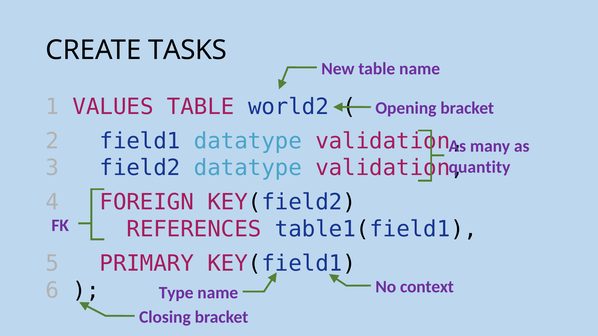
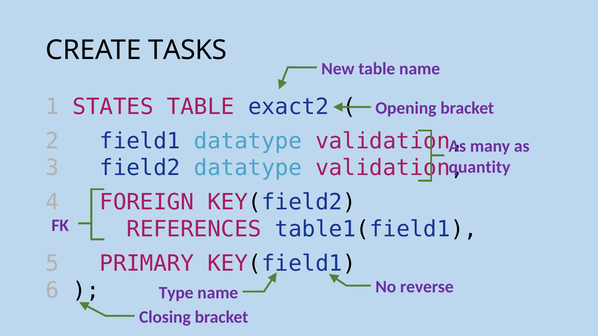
VALUES: VALUES -> STATES (113, 107)
world2: world2 -> exact2 (288, 107)
context: context -> reverse (427, 287)
